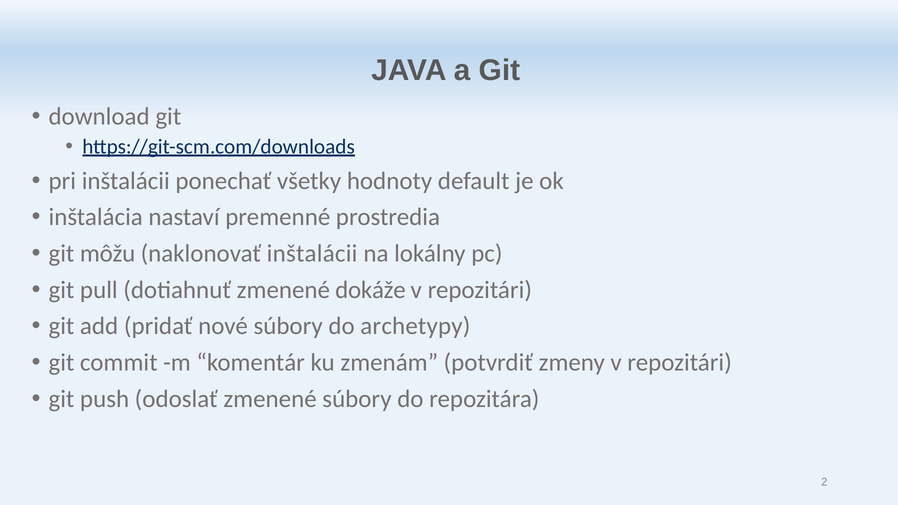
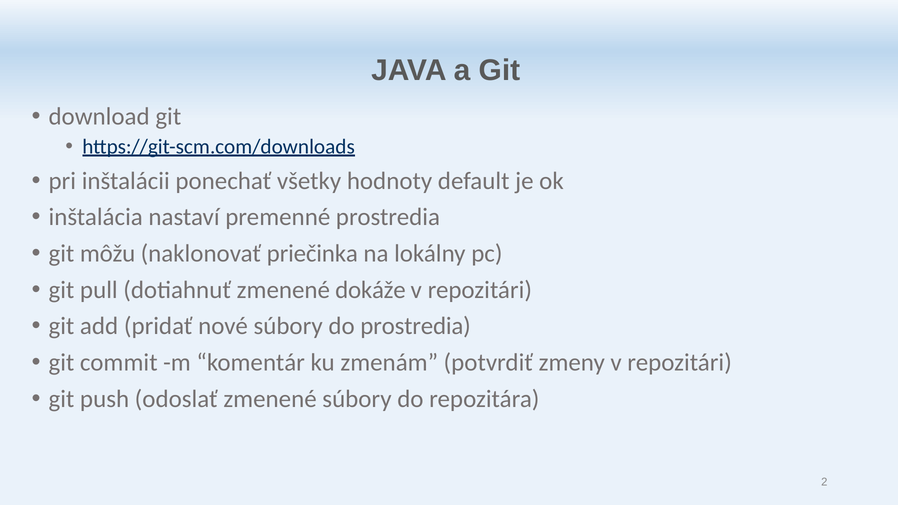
naklonovať inštalácii: inštalácii -> priečinka (312, 254)
do archetypy: archetypy -> prostredia (416, 326)
